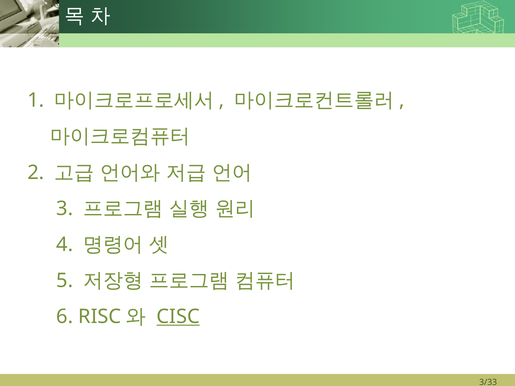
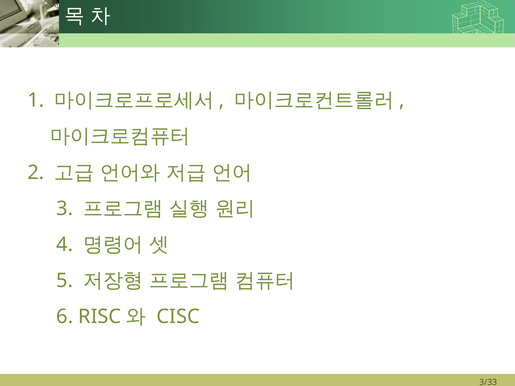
CISC underline: present -> none (178, 317)
